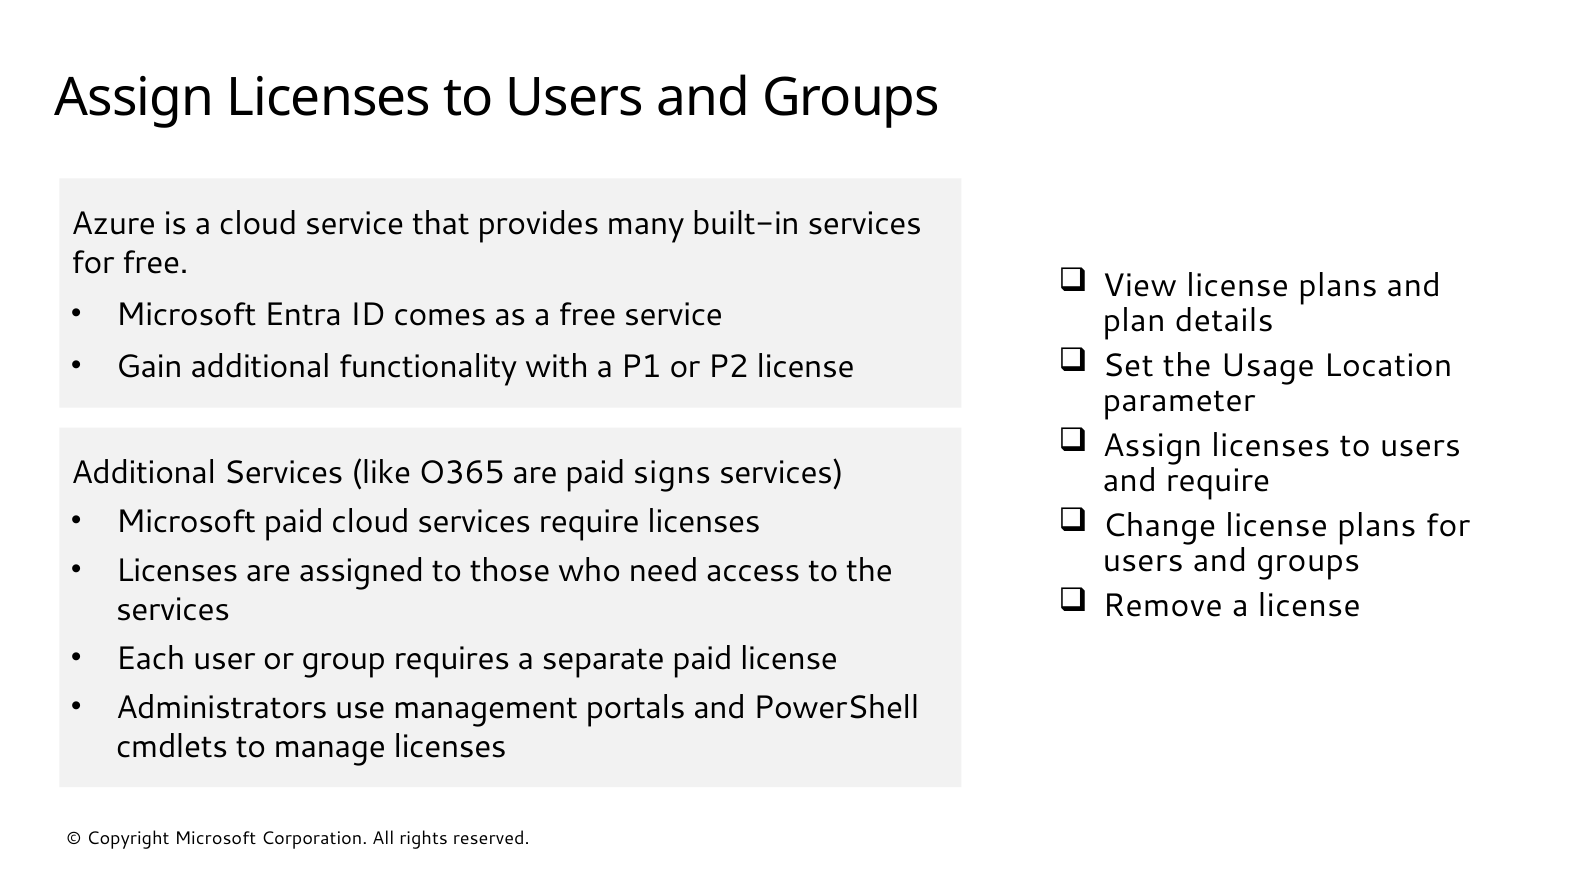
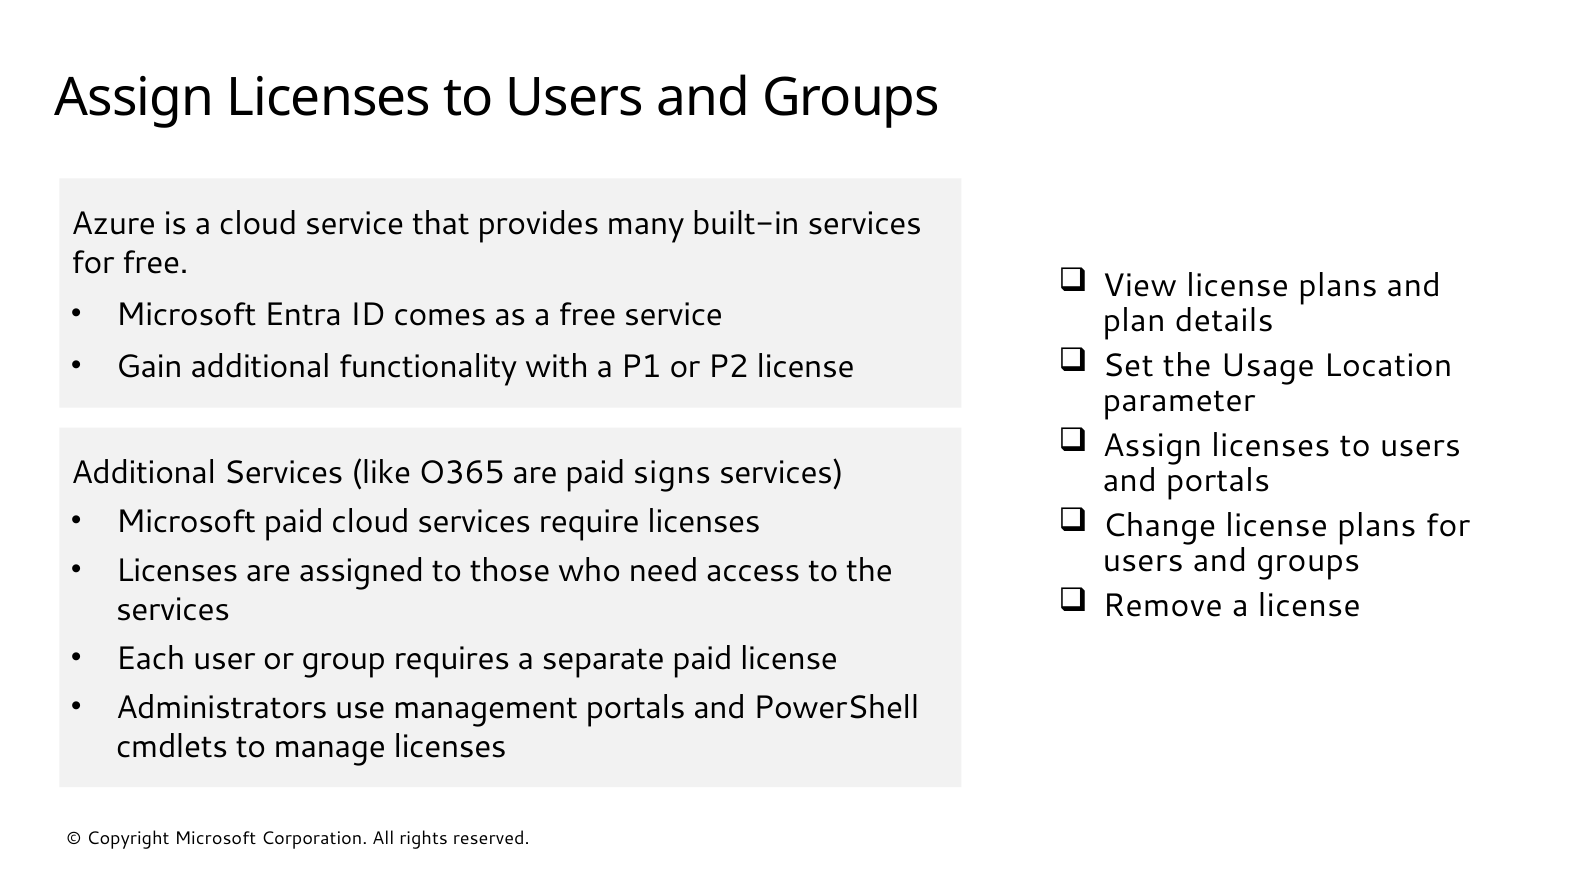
and require: require -> portals (1218, 481)
